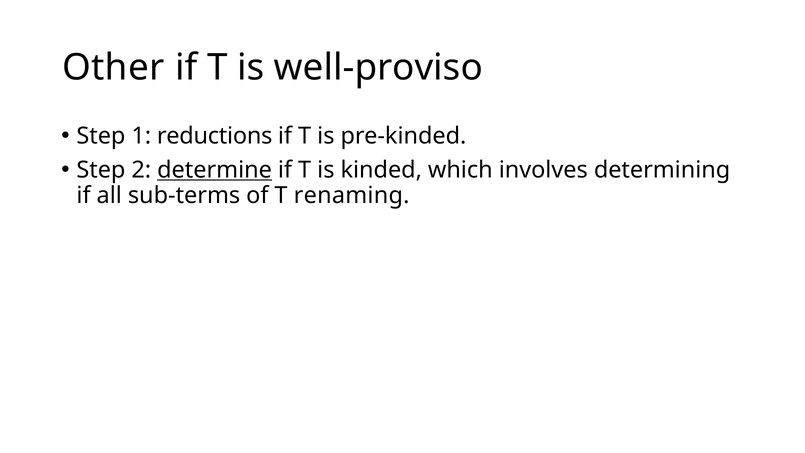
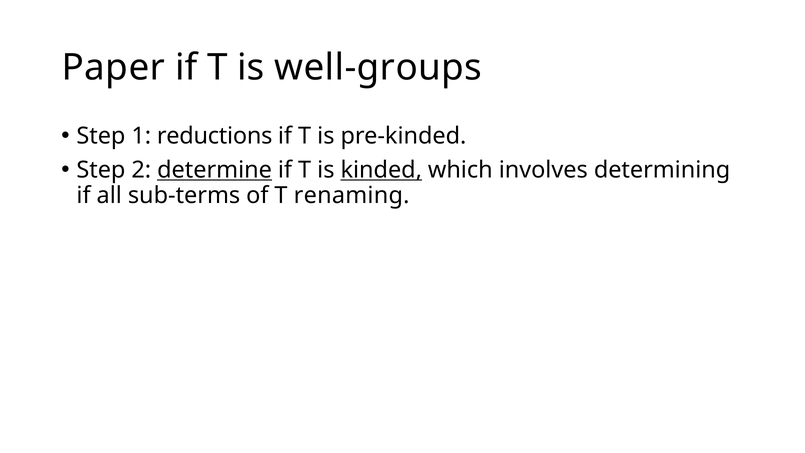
Other: Other -> Paper (113, 68)
well-proviso: well-proviso -> well-groups (378, 68)
kinded underline: none -> present (381, 170)
